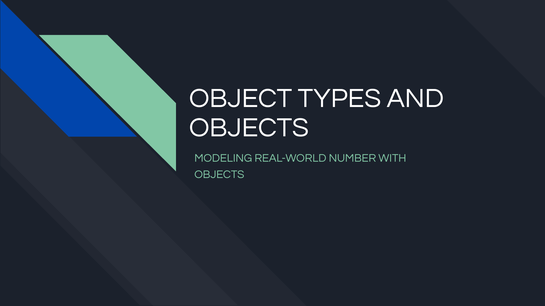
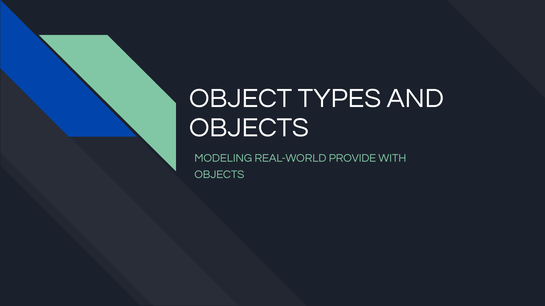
NUMBER: NUMBER -> PROVIDE (352, 159)
